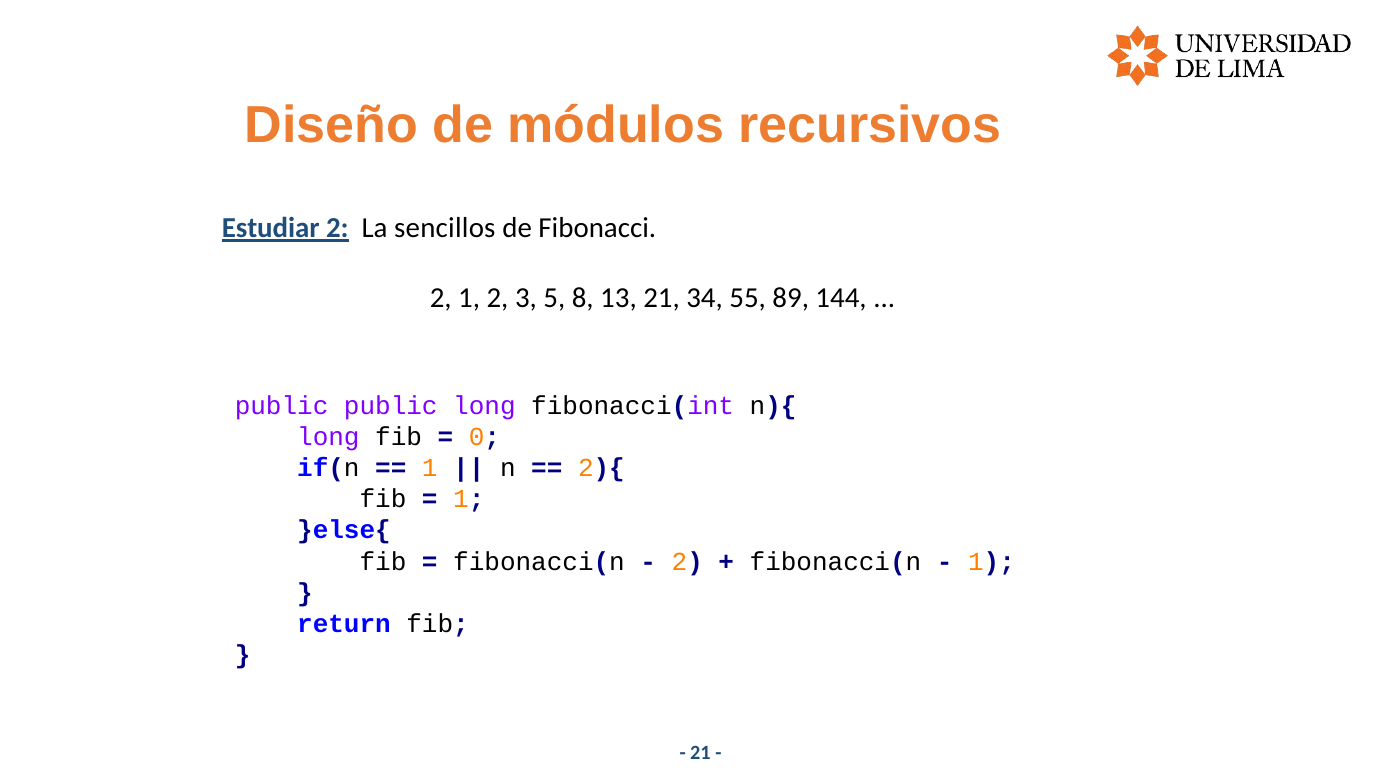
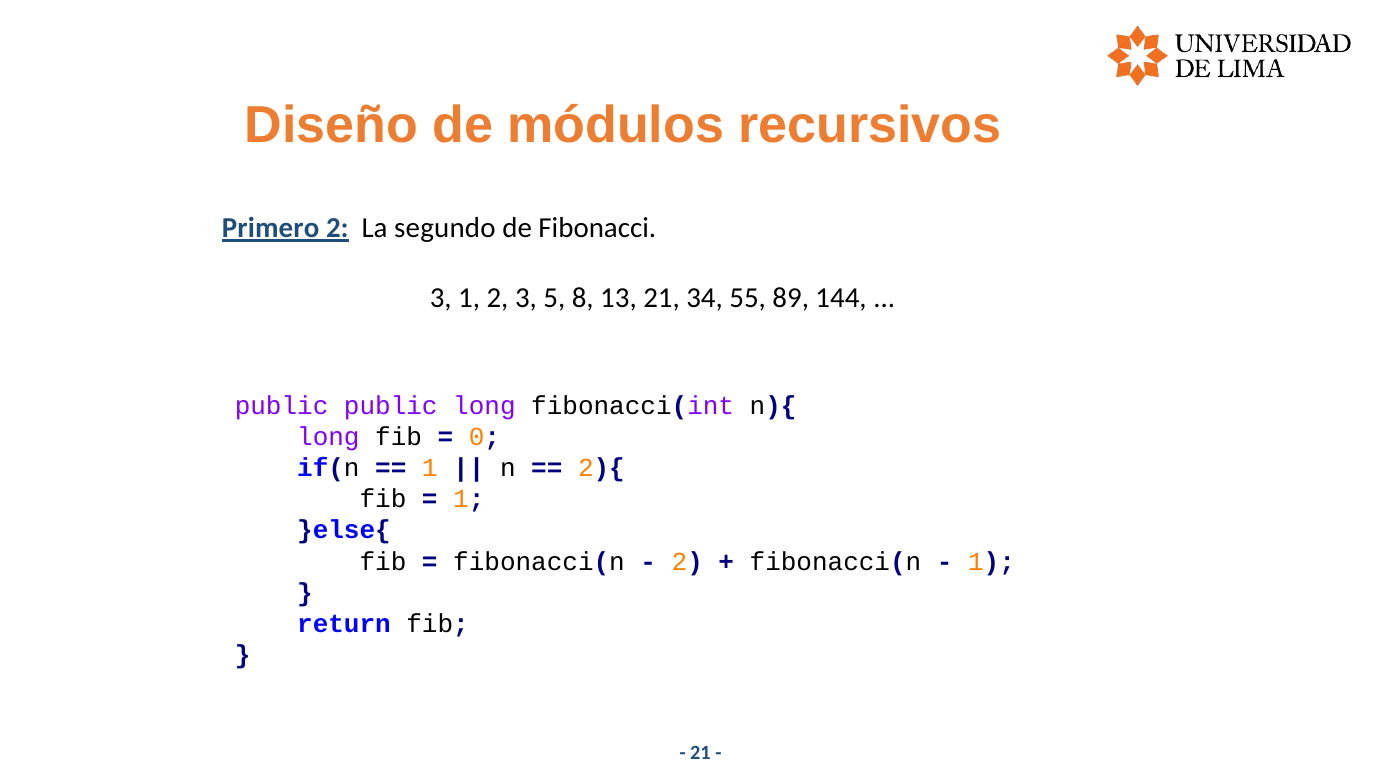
Estudiar: Estudiar -> Primero (271, 228)
sencillos: sencillos -> segundo (445, 228)
2: 2 -> 3 (441, 298)
